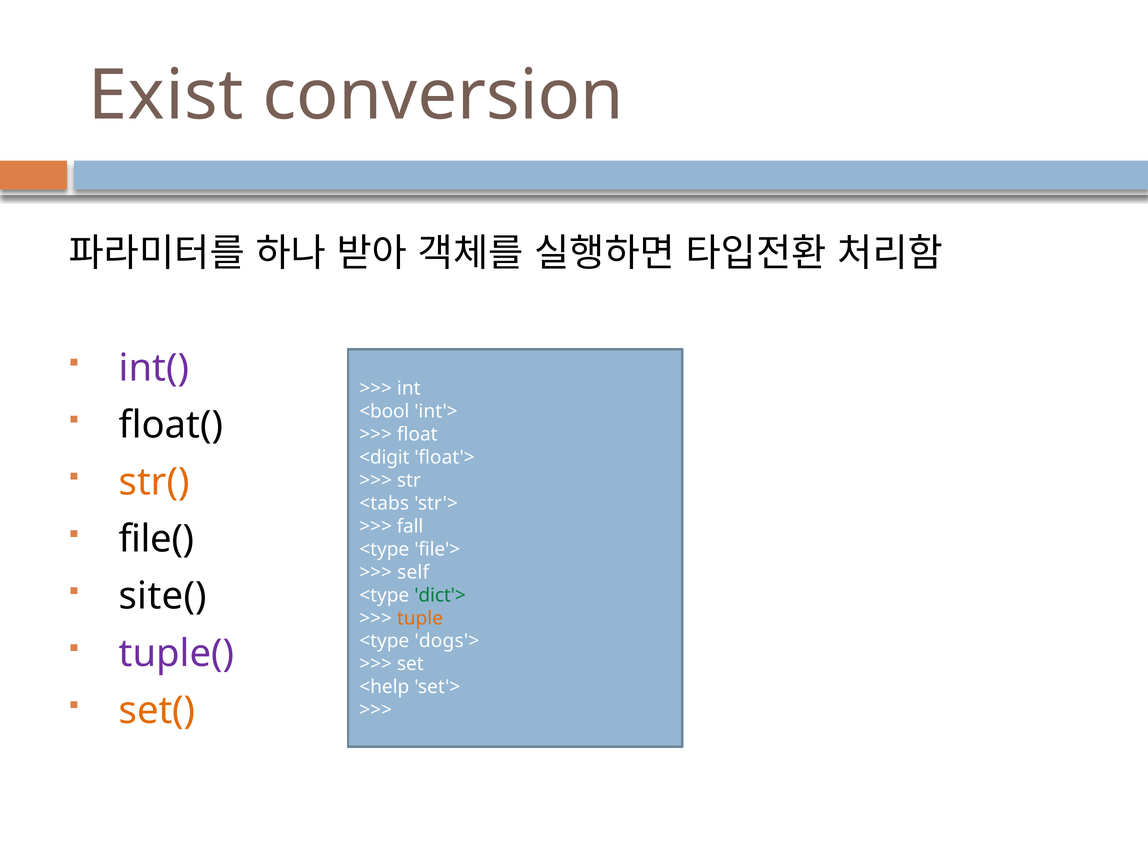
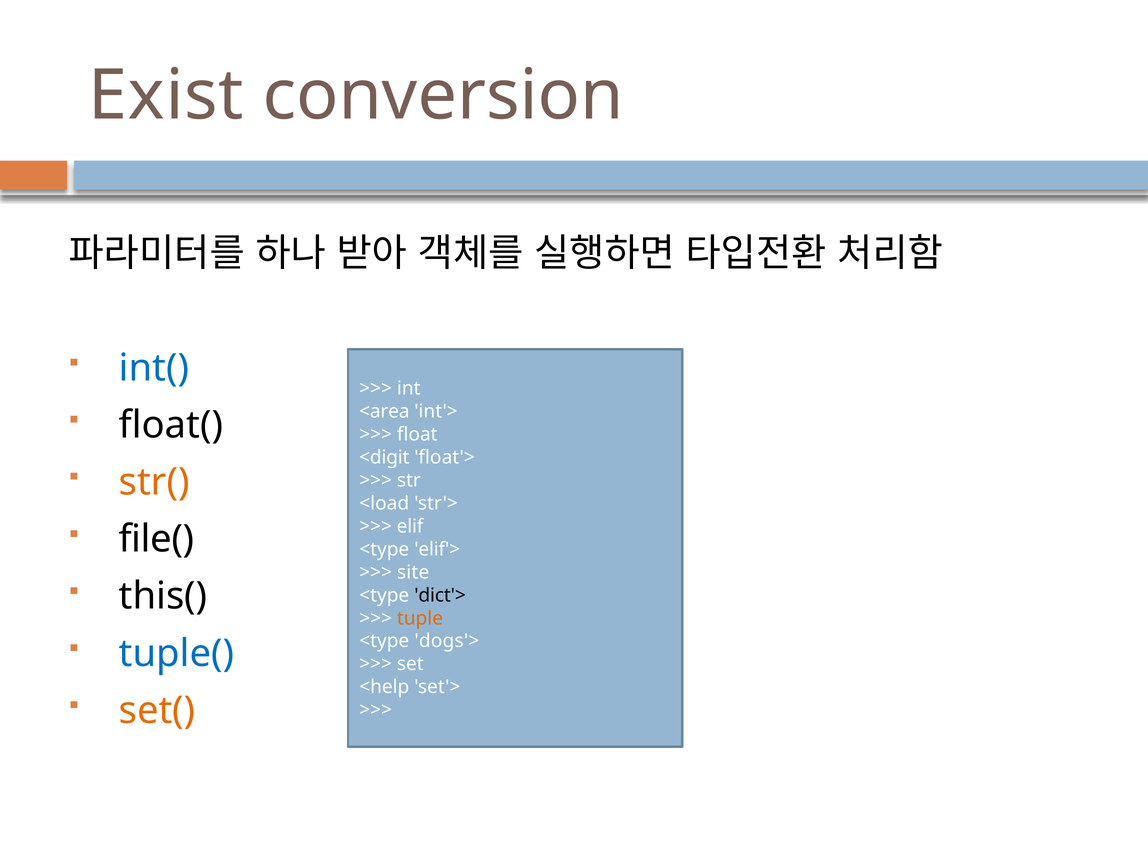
int( colour: purple -> blue (154, 368)
<bool: <bool -> <area (384, 412)
<tabs: <tabs -> <load (384, 503)
fall: fall -> elif (410, 526)
file'>: file'> -> elif'> (437, 549)
self: self -> site (413, 572)
site(: site( -> this( (163, 596)
dict'> colour: green -> black (440, 595)
tuple( colour: purple -> blue (177, 653)
